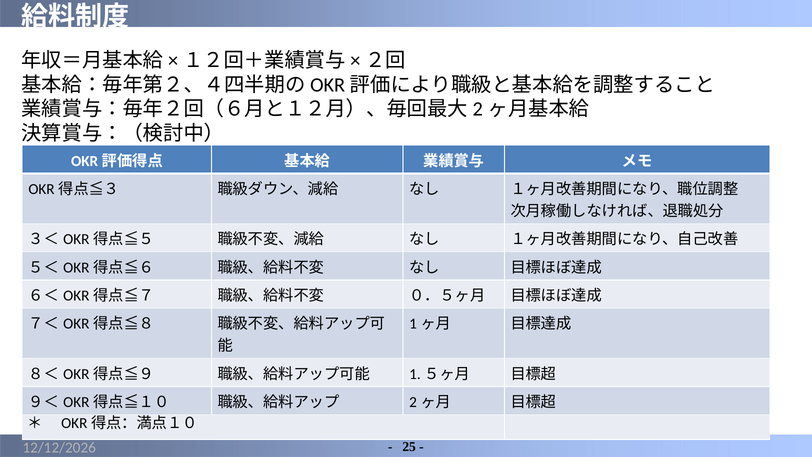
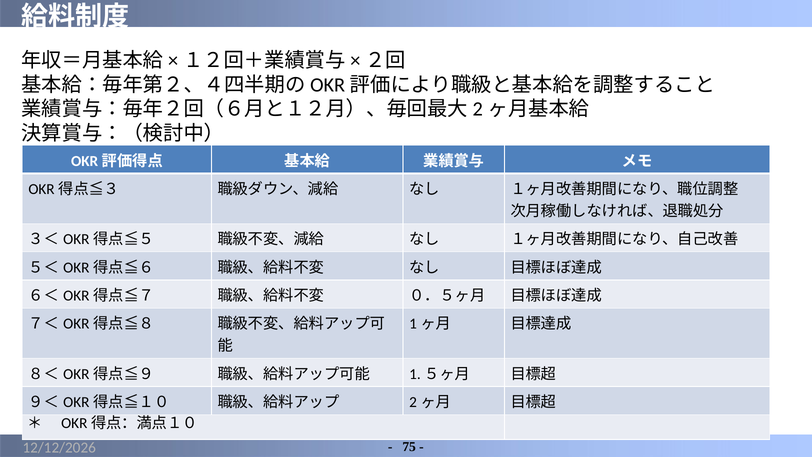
25: 25 -> 75 (409, 446)
